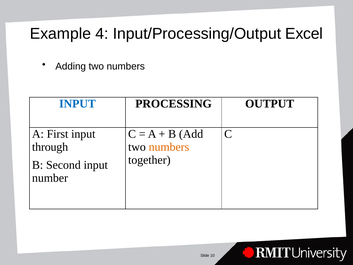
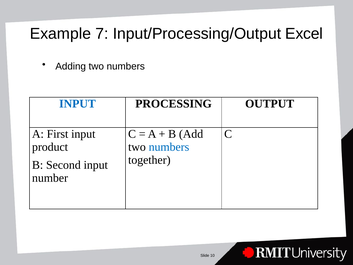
4: 4 -> 7 (102, 34)
through: through -> product (50, 147)
numbers colour: orange -> blue (169, 147)
